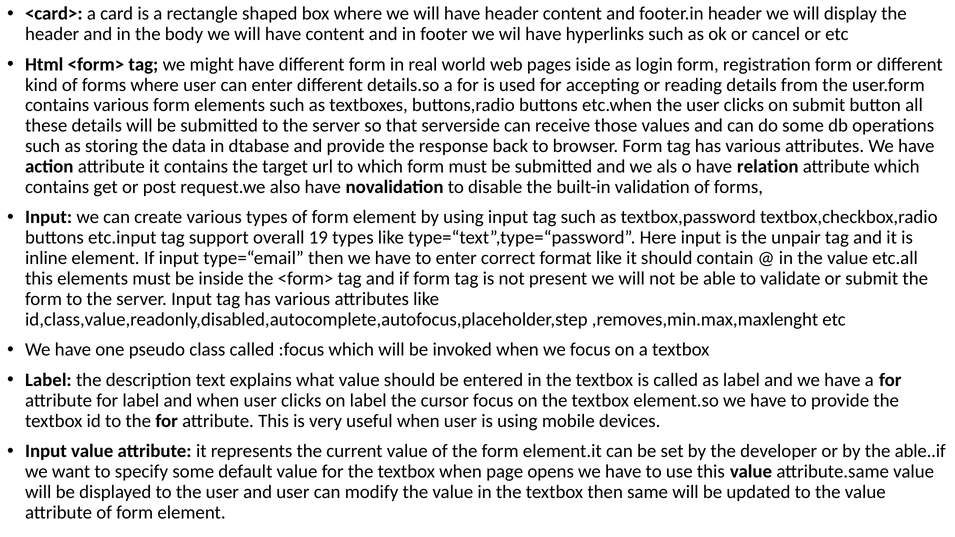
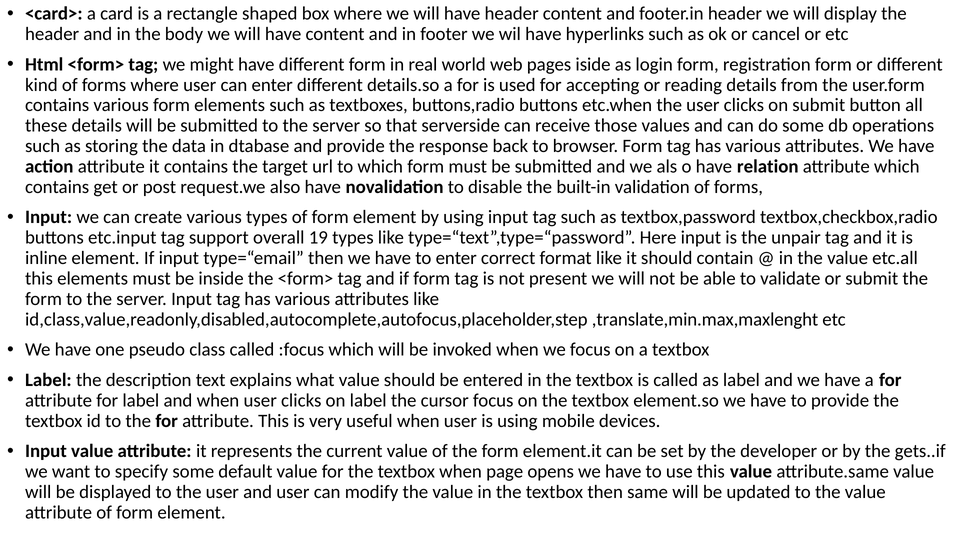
,removes,min.max,maxlenght: ,removes,min.max,maxlenght -> ,translate,min.max,maxlenght (705, 319)
able..if: able..if -> gets..if (920, 451)
